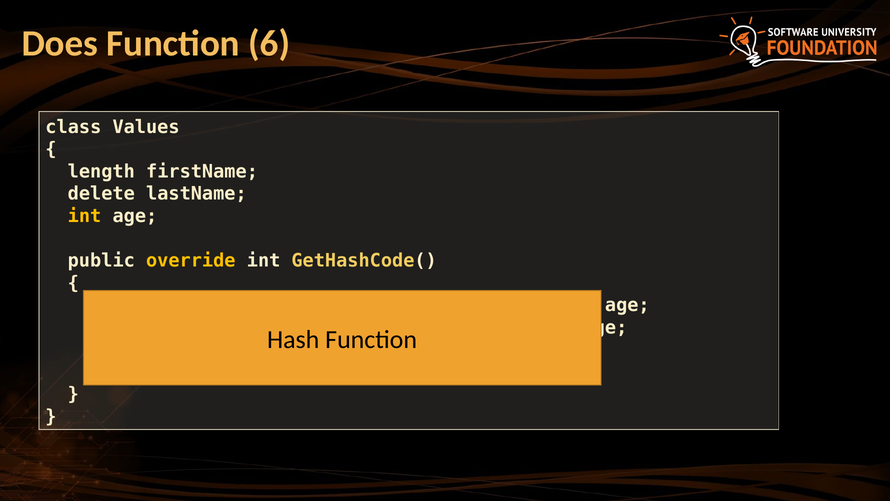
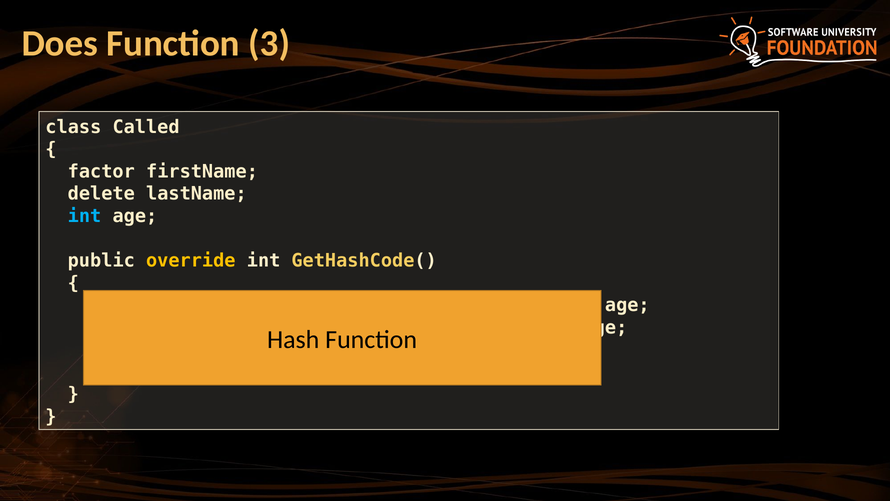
6: 6 -> 3 (269, 43)
Values: Values -> Called (146, 127)
length: length -> factor (101, 171)
int colour: yellow -> light blue (85, 216)
